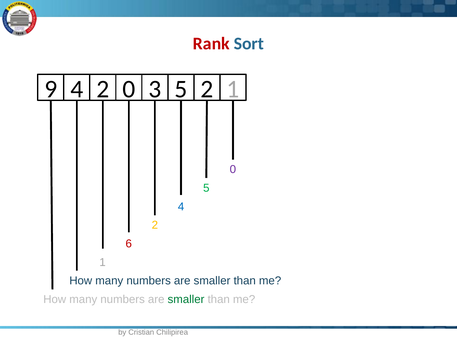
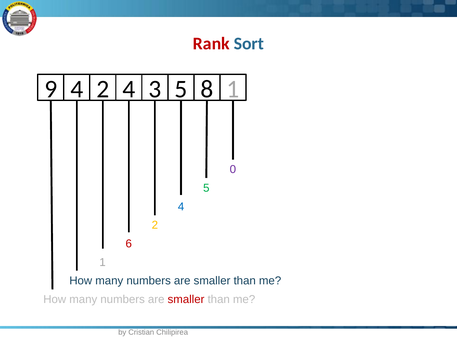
4 2 0: 0 -> 4 (129, 89)
5 2: 2 -> 8 (207, 89)
smaller colour: green -> red (186, 299)
